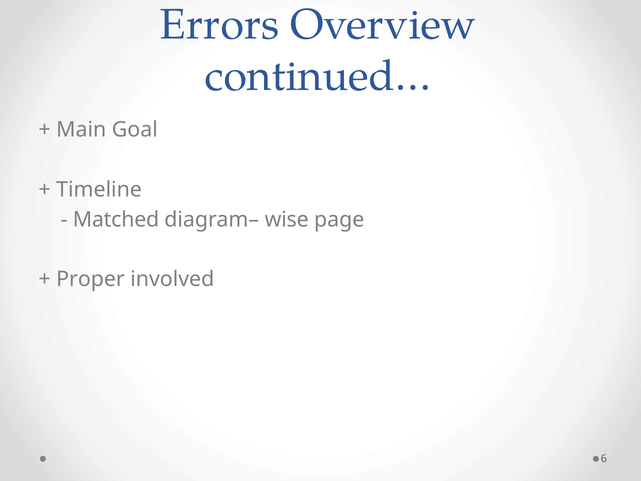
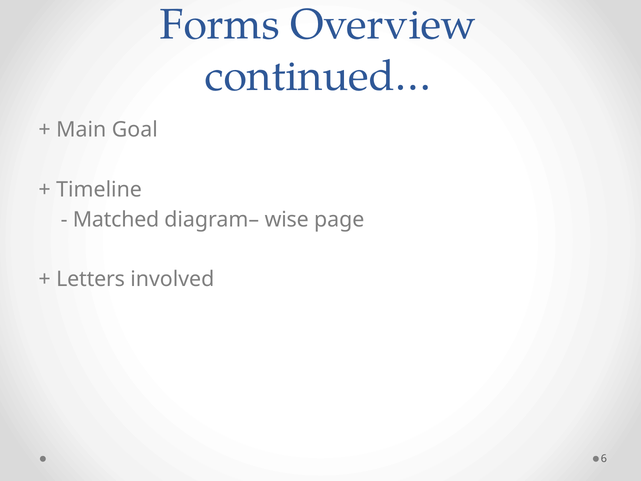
Errors: Errors -> Forms (220, 25)
Proper: Proper -> Letters (91, 279)
